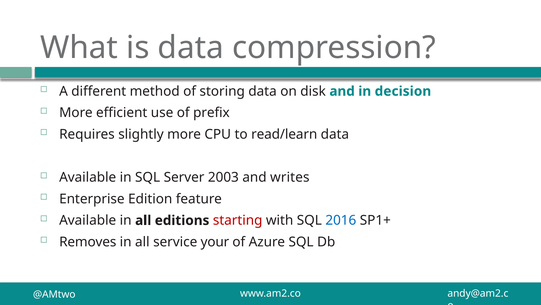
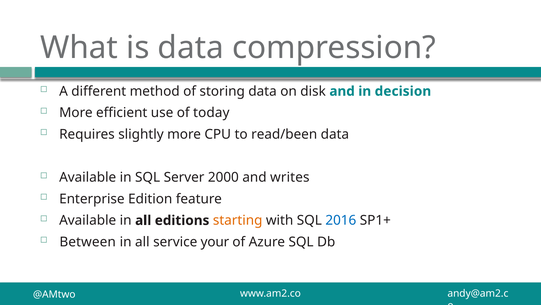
prefix: prefix -> today (211, 113)
read/learn: read/learn -> read/been (284, 134)
2003: 2003 -> 2000 (223, 177)
starting colour: red -> orange (238, 220)
Removes: Removes -> Between (88, 241)
